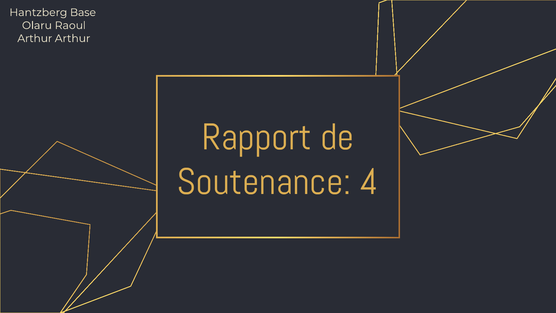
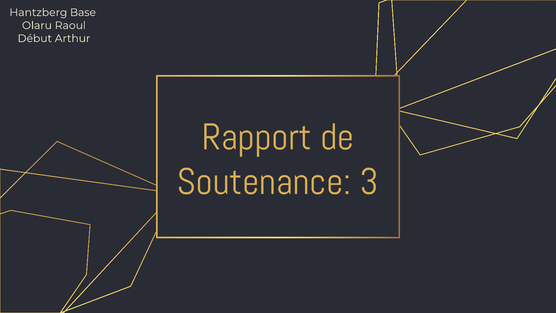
Arthur: Arthur -> Début (35, 38)
4: 4 -> 3 (369, 182)
